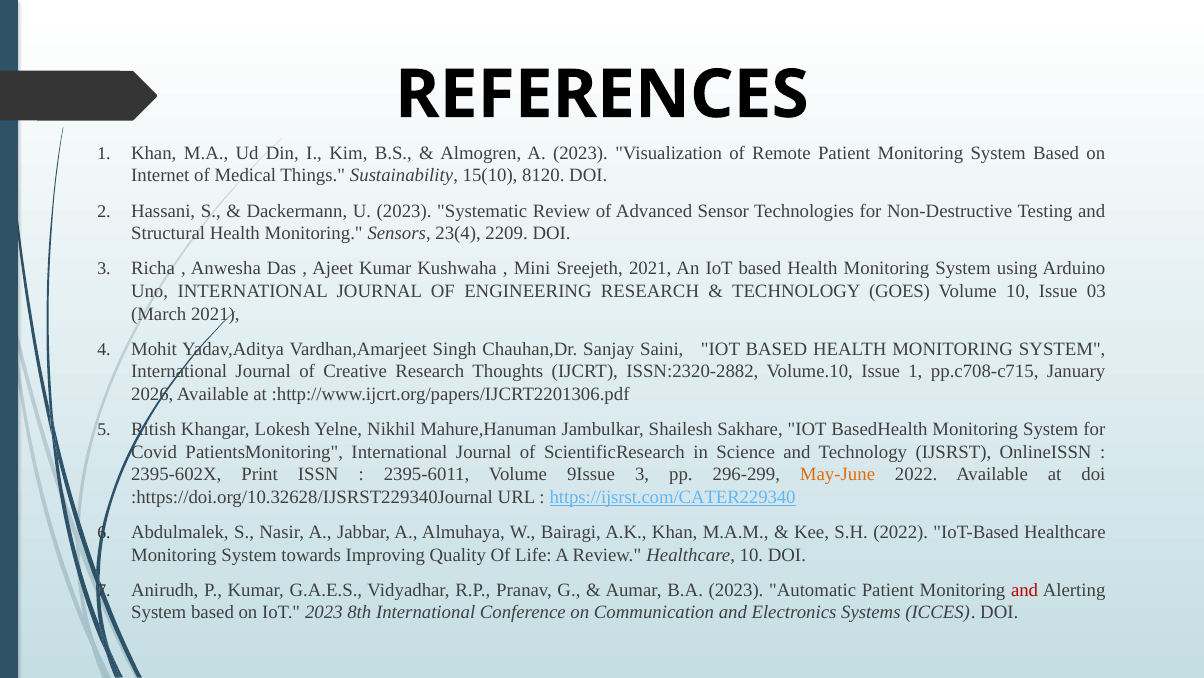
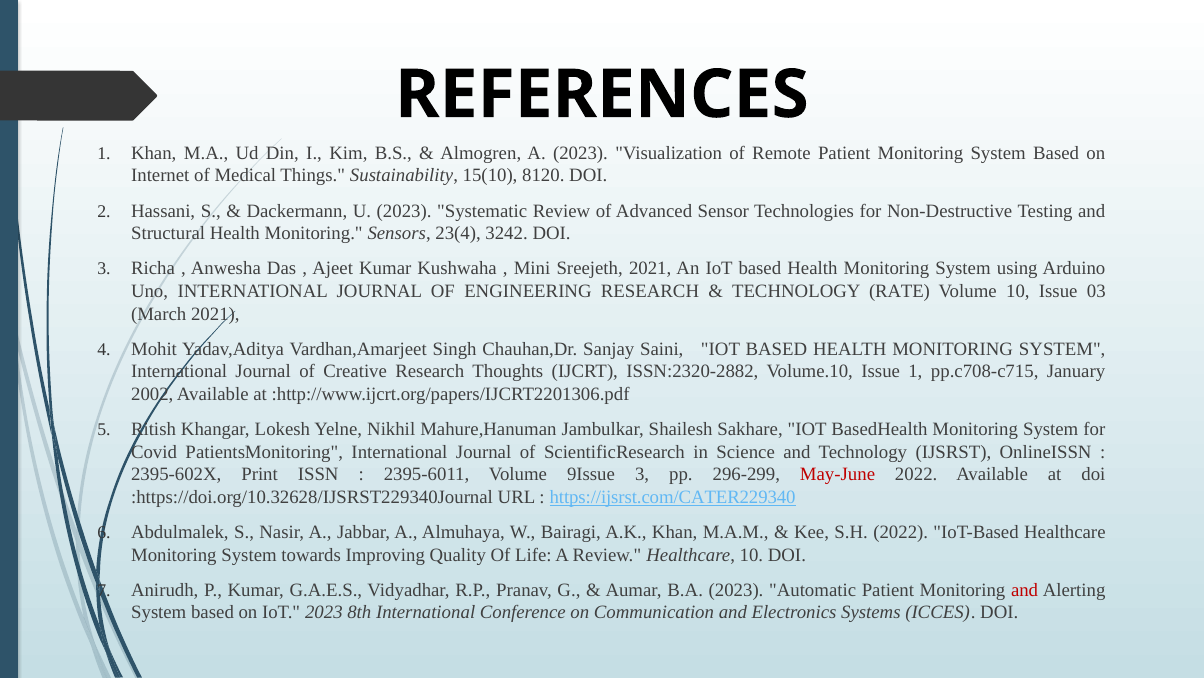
2209: 2209 -> 3242 (507, 233)
GOES: GOES -> RATE (899, 291)
2026: 2026 -> 2002 (152, 394)
May-June colour: orange -> red (838, 474)
